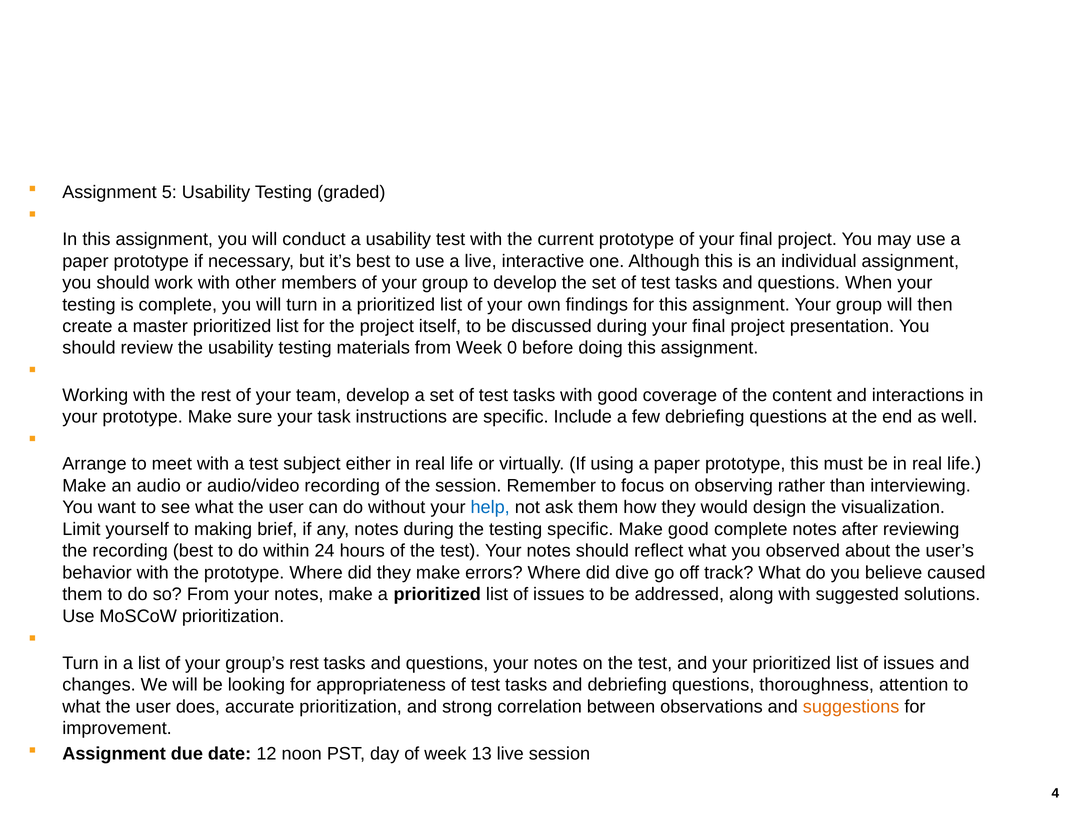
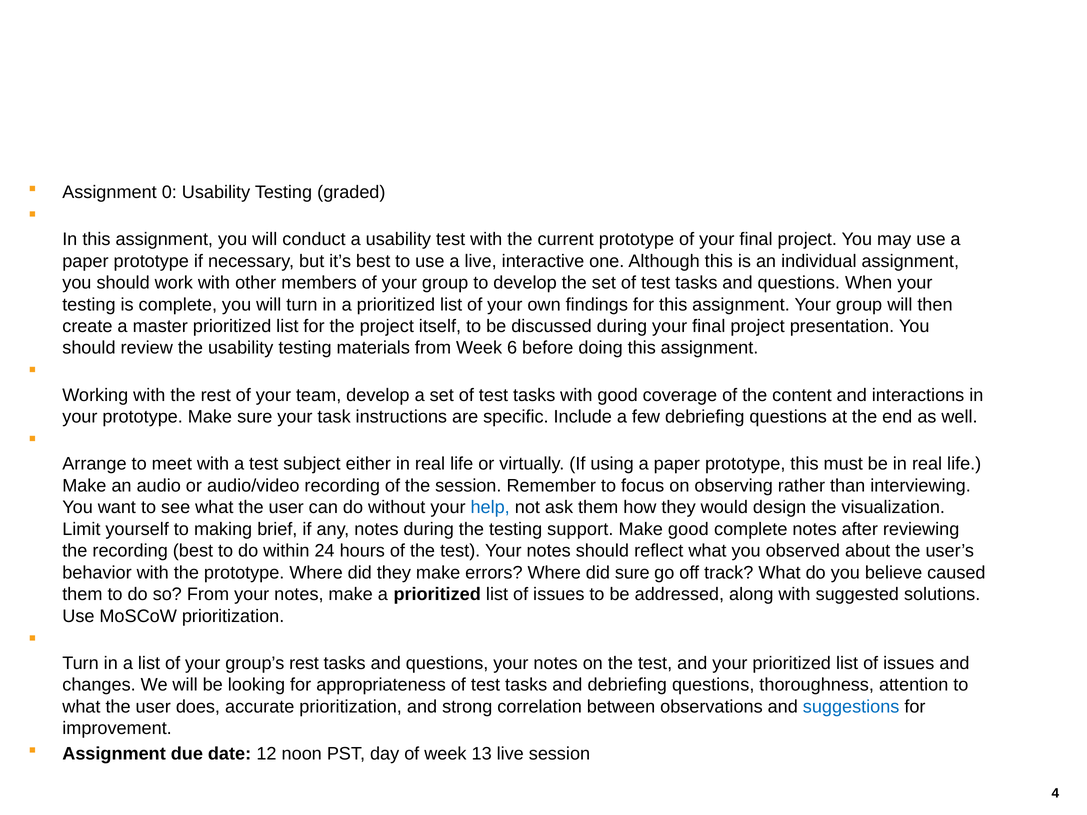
5: 5 -> 0 (169, 192)
0: 0 -> 6 (512, 348)
testing specific: specific -> support (580, 529)
did dive: dive -> sure (632, 573)
suggestions colour: orange -> blue (851, 707)
